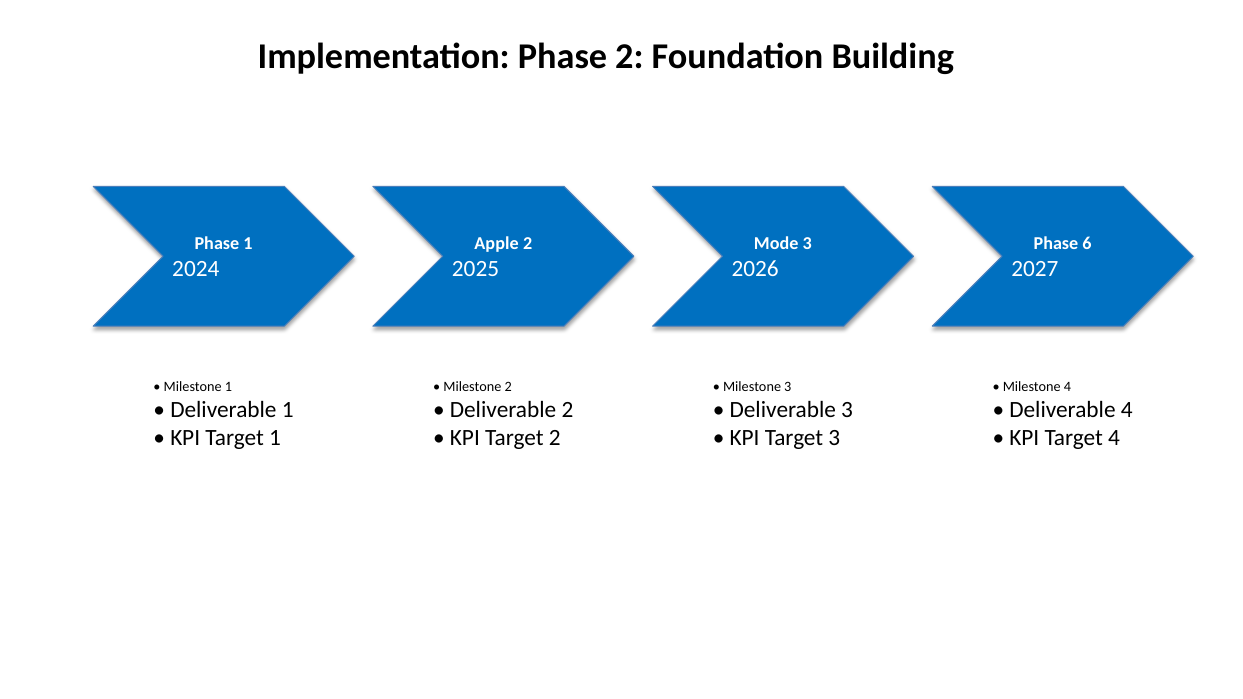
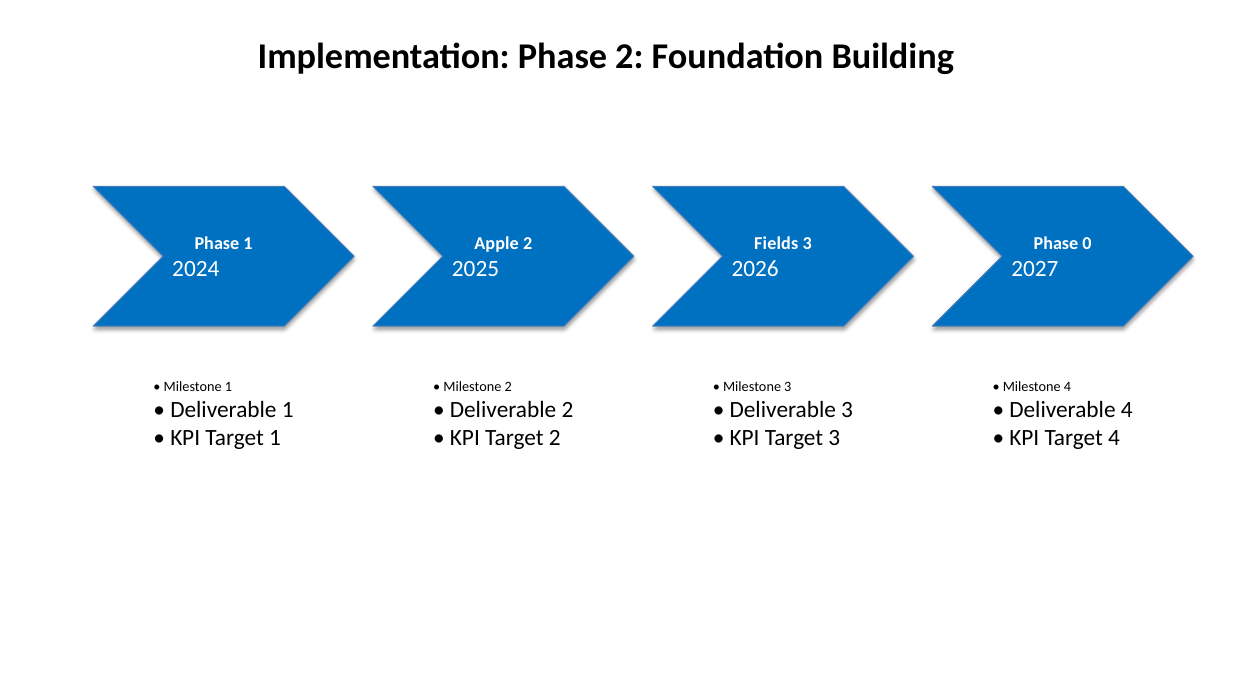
Mode: Mode -> Fields (776, 244)
6: 6 -> 0 (1087, 244)
